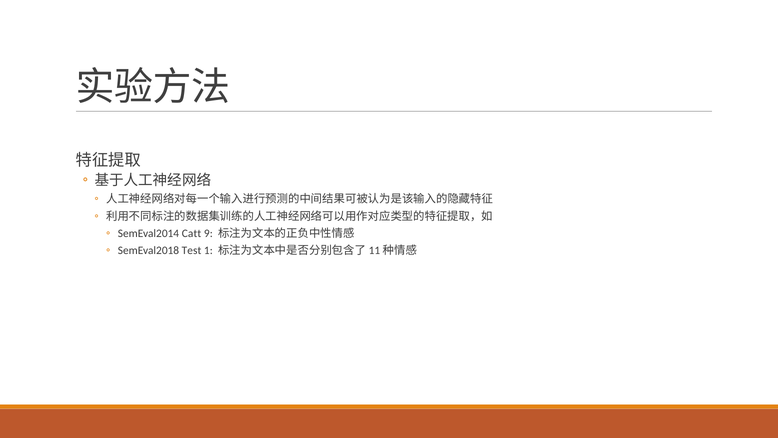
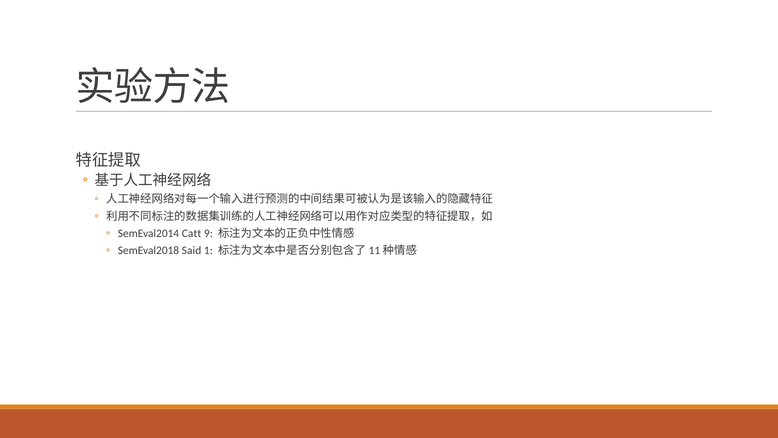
Test: Test -> Said (192, 250)
